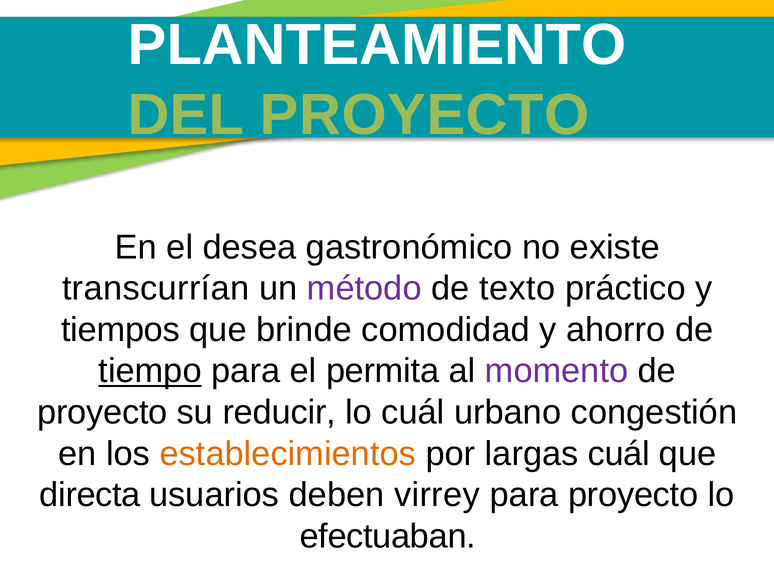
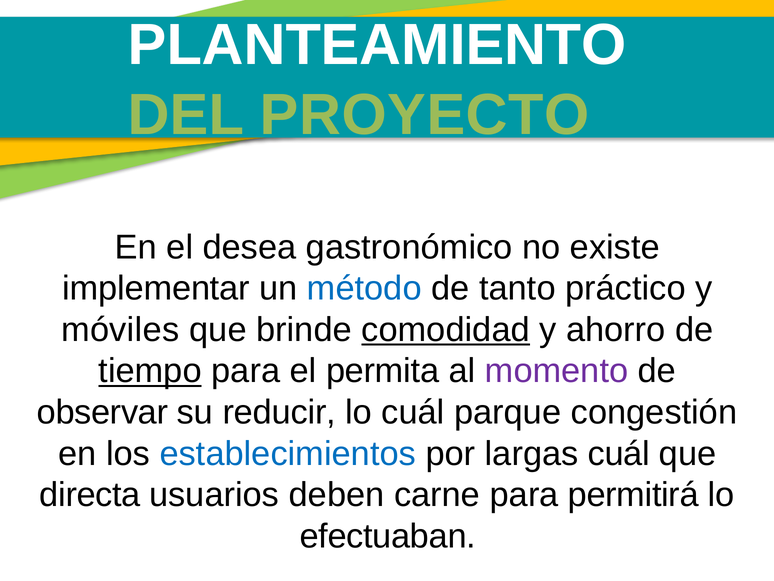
transcurrían: transcurrían -> implementar (156, 288)
método colour: purple -> blue (364, 288)
texto: texto -> tanto (517, 288)
tiempos: tiempos -> móviles (120, 330)
comodidad underline: none -> present (446, 330)
proyecto: proyecto -> observar (102, 412)
urbano: urbano -> parque (508, 412)
establecimientos colour: orange -> blue (288, 453)
virrey: virrey -> carne (437, 495)
para proyecto: proyecto -> permitirá (633, 495)
